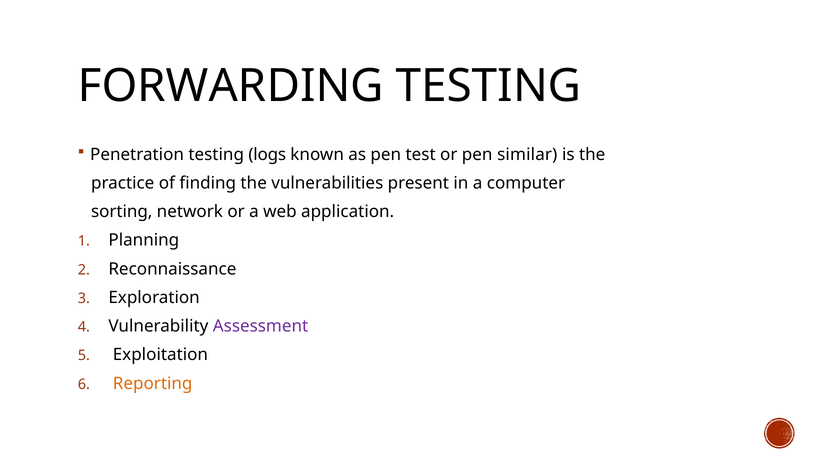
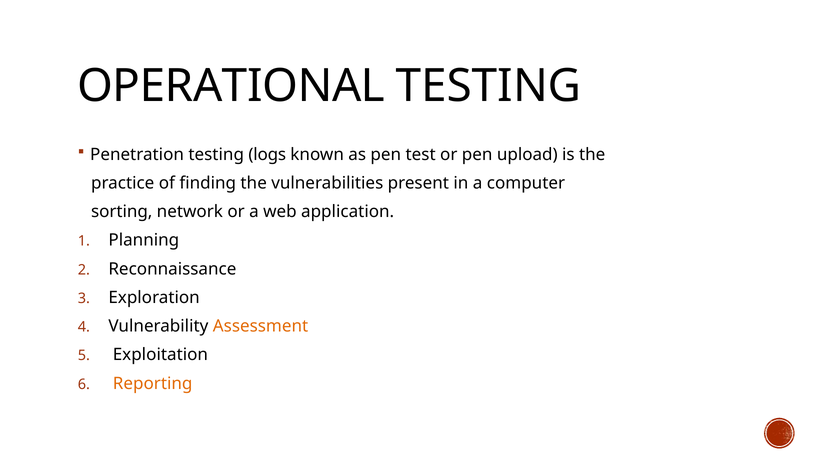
FORWARDING: FORWARDING -> OPERATIONAL (231, 86)
similar: similar -> upload (527, 154)
Assessment colour: purple -> orange (261, 326)
